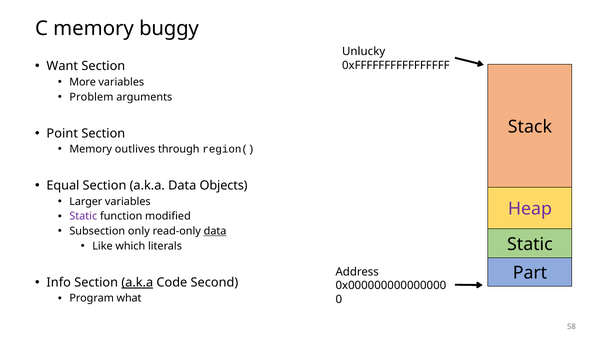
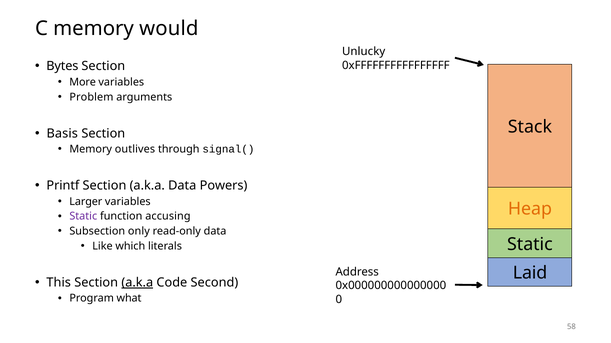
buggy: buggy -> would (169, 29)
Want: Want -> Bytes (62, 66)
Point: Point -> Basis (62, 134)
region(: region( -> signal( (228, 150)
Equal: Equal -> Printf (63, 186)
Objects: Objects -> Powers (224, 186)
Heap colour: purple -> orange (530, 209)
modified: modified -> accusing (168, 217)
data underline: present -> none (215, 232)
Part: Part -> Laid (530, 274)
Info: Info -> This (59, 283)
